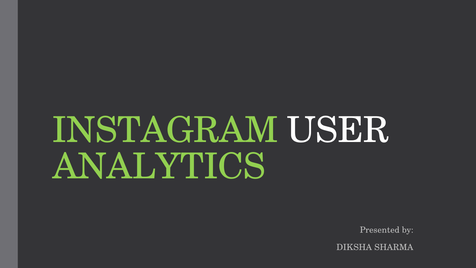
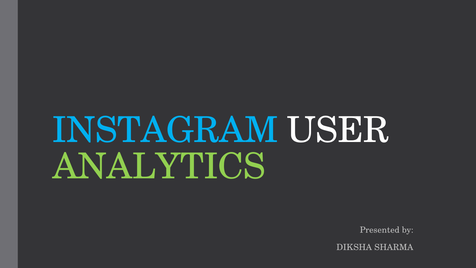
INSTAGRAM colour: light green -> light blue (165, 130)
